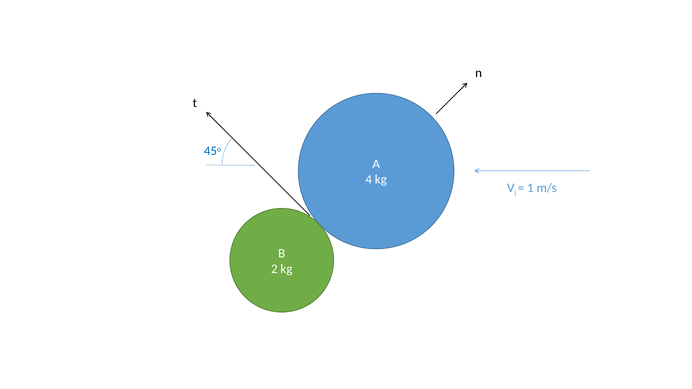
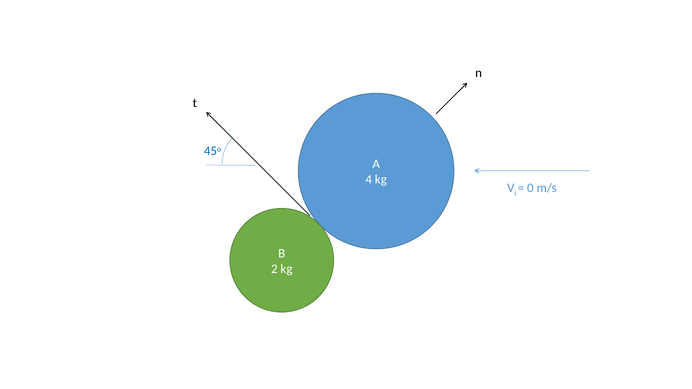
1: 1 -> 0 (530, 188)
